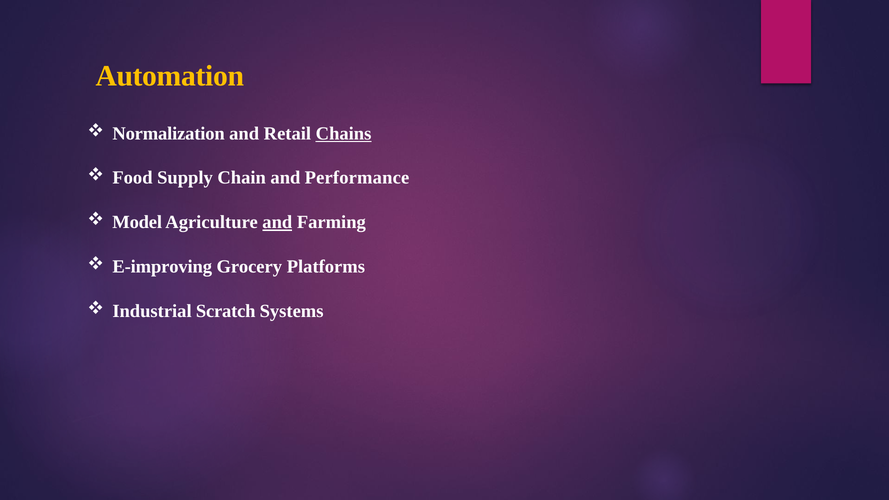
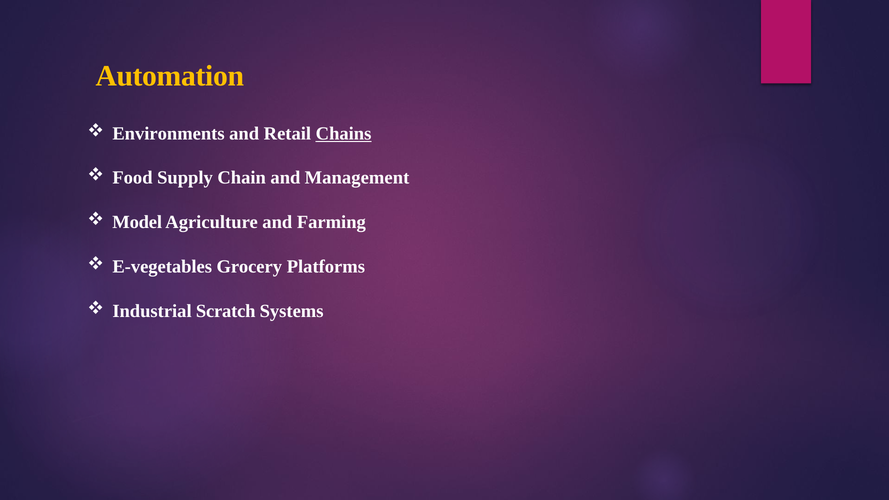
Normalization: Normalization -> Environments (169, 133)
Performance: Performance -> Management (357, 178)
and underline: present -> none (277, 222)
E-improving: E-improving -> E-vegetables (162, 267)
